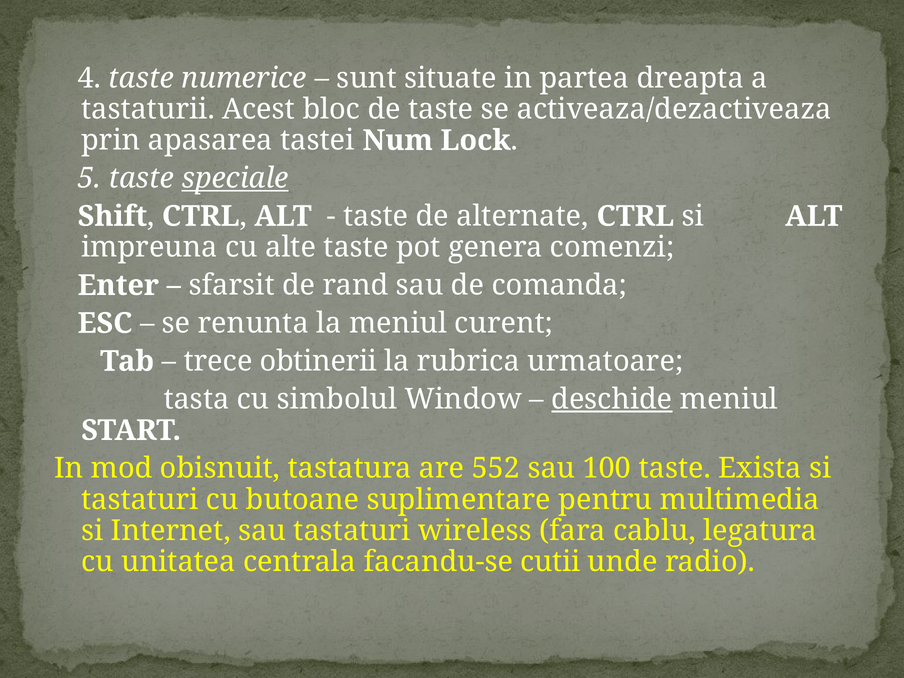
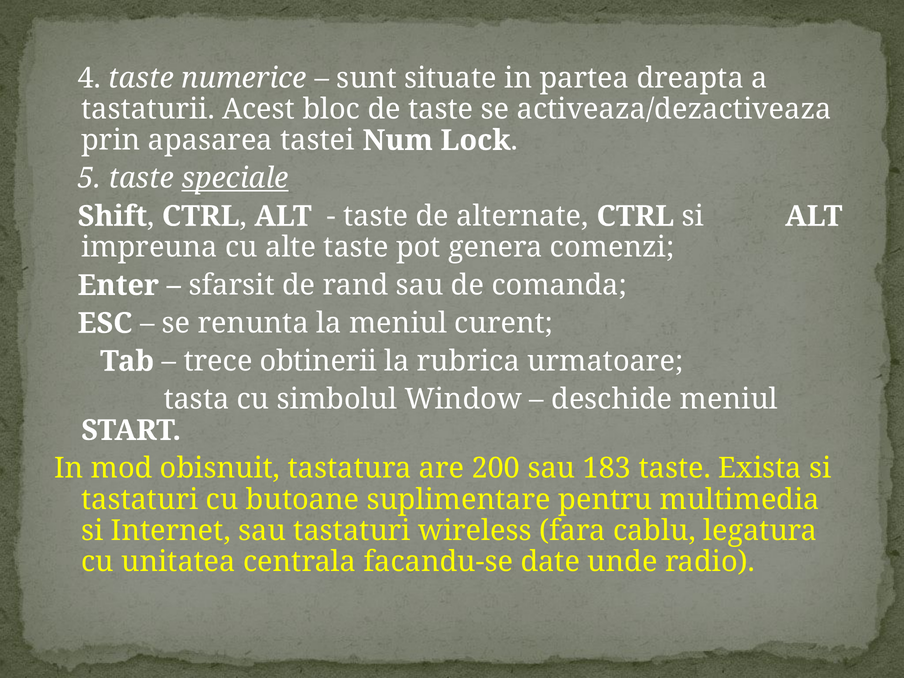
deschide underline: present -> none (612, 399)
552: 552 -> 200 (496, 468)
100: 100 -> 183 (607, 468)
cutii: cutii -> date (550, 562)
